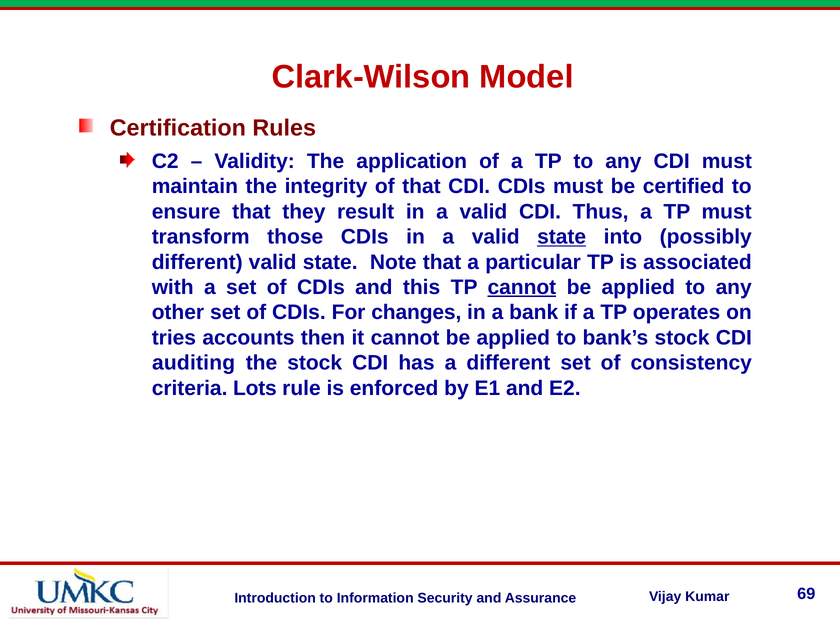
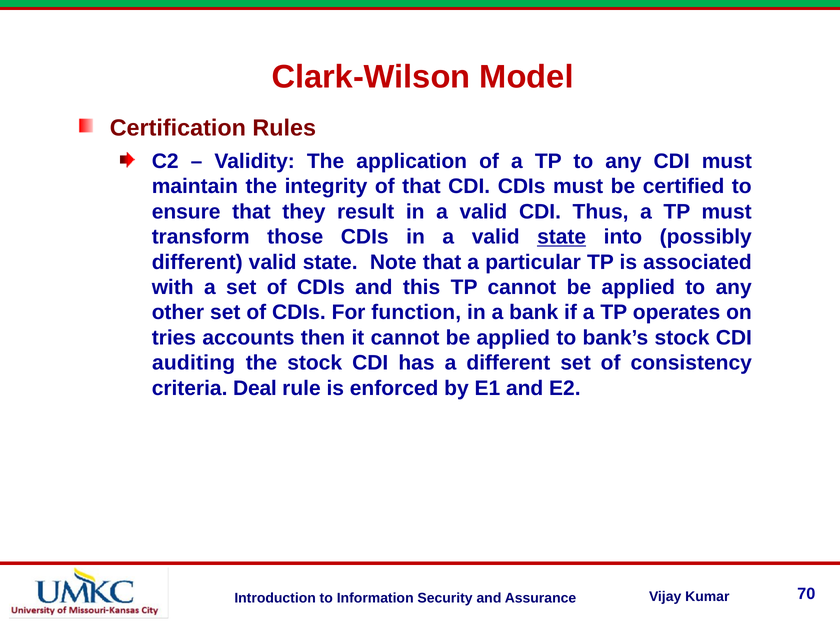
cannot underline: present -> none (522, 287)
changes: changes -> function (416, 313)
Lots: Lots -> Deal (255, 388)
69: 69 -> 70 (806, 594)
